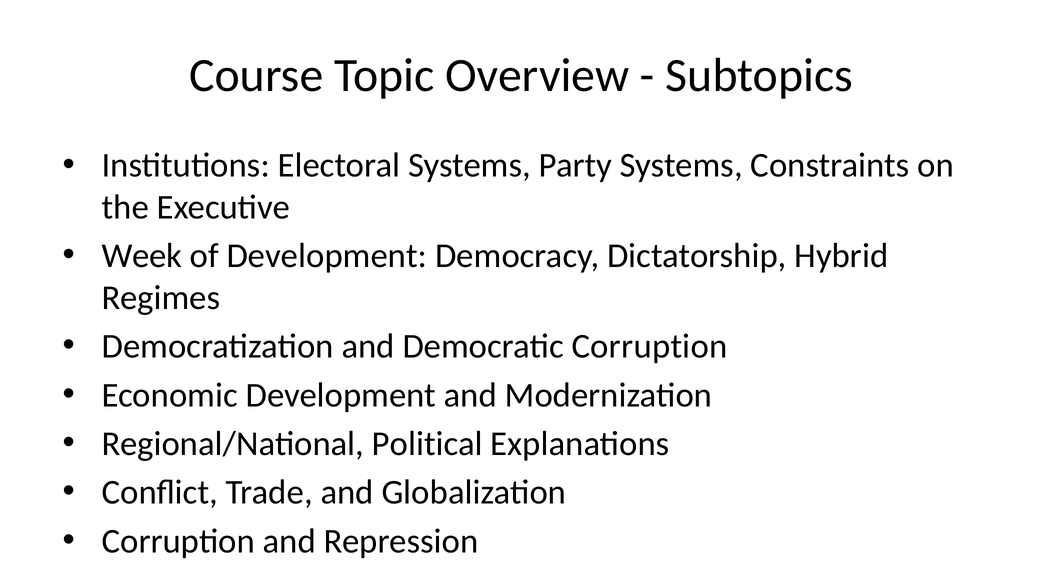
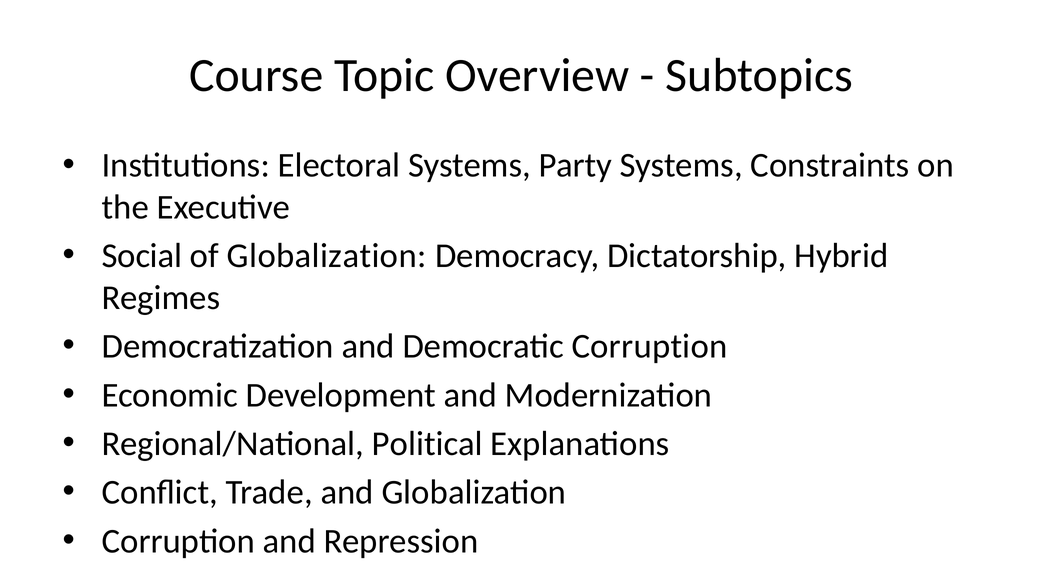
Week: Week -> Social (142, 256)
of Development: Development -> Globalization (327, 256)
